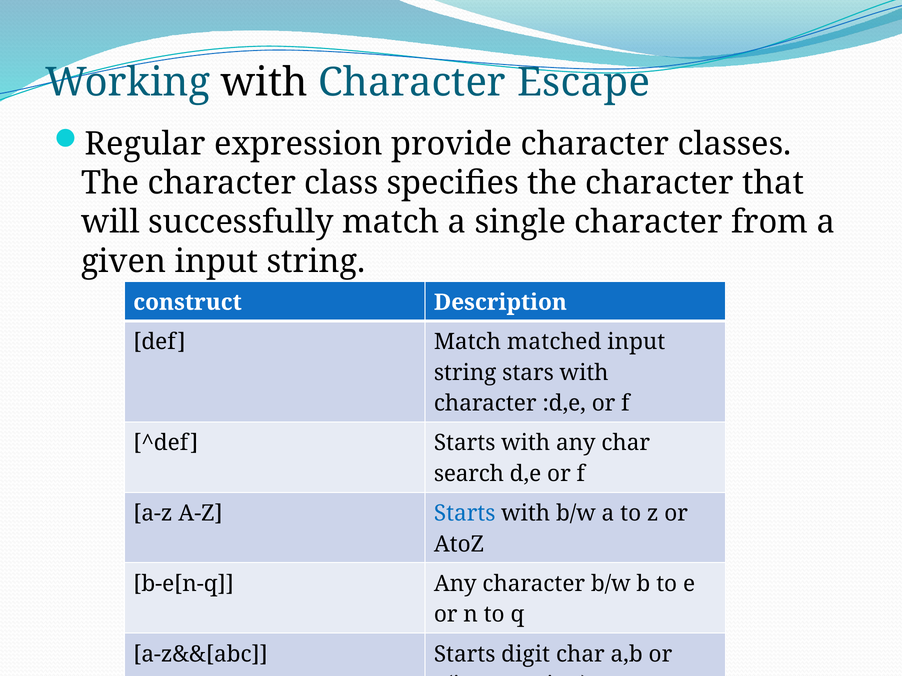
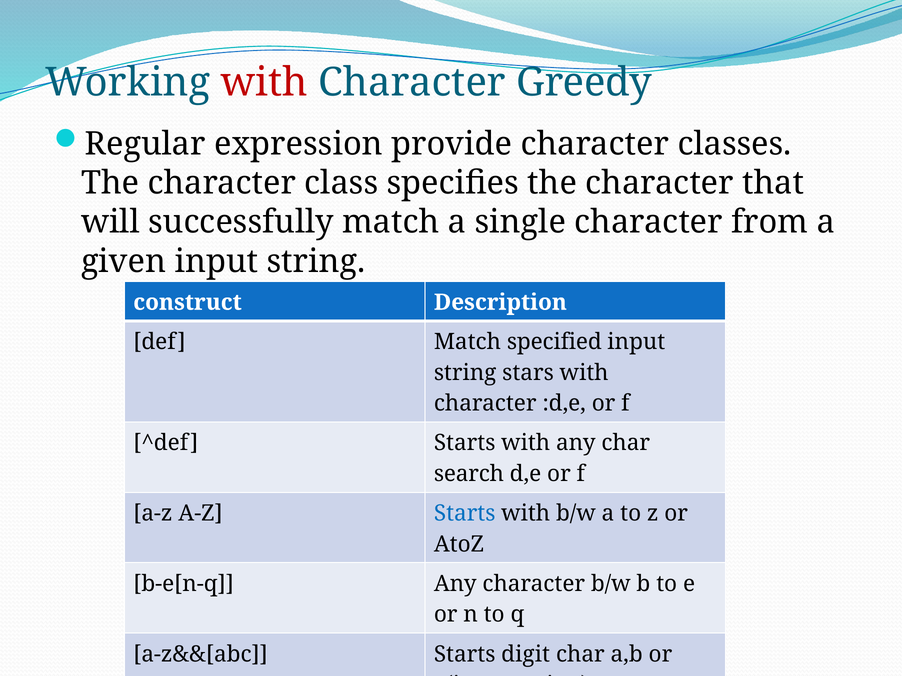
with colour: black -> red (264, 83)
Escape: Escape -> Greedy (584, 83)
matched: matched -> specified (554, 342)
